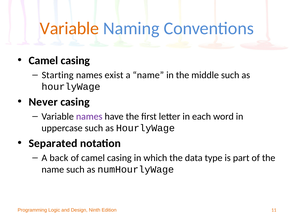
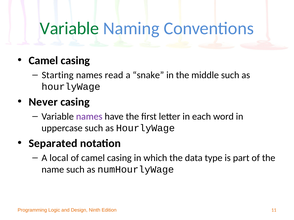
Variable colour: orange -> green (69, 28)
exist: exist -> read (114, 75)
a name: name -> snake (148, 75)
back: back -> local (59, 158)
